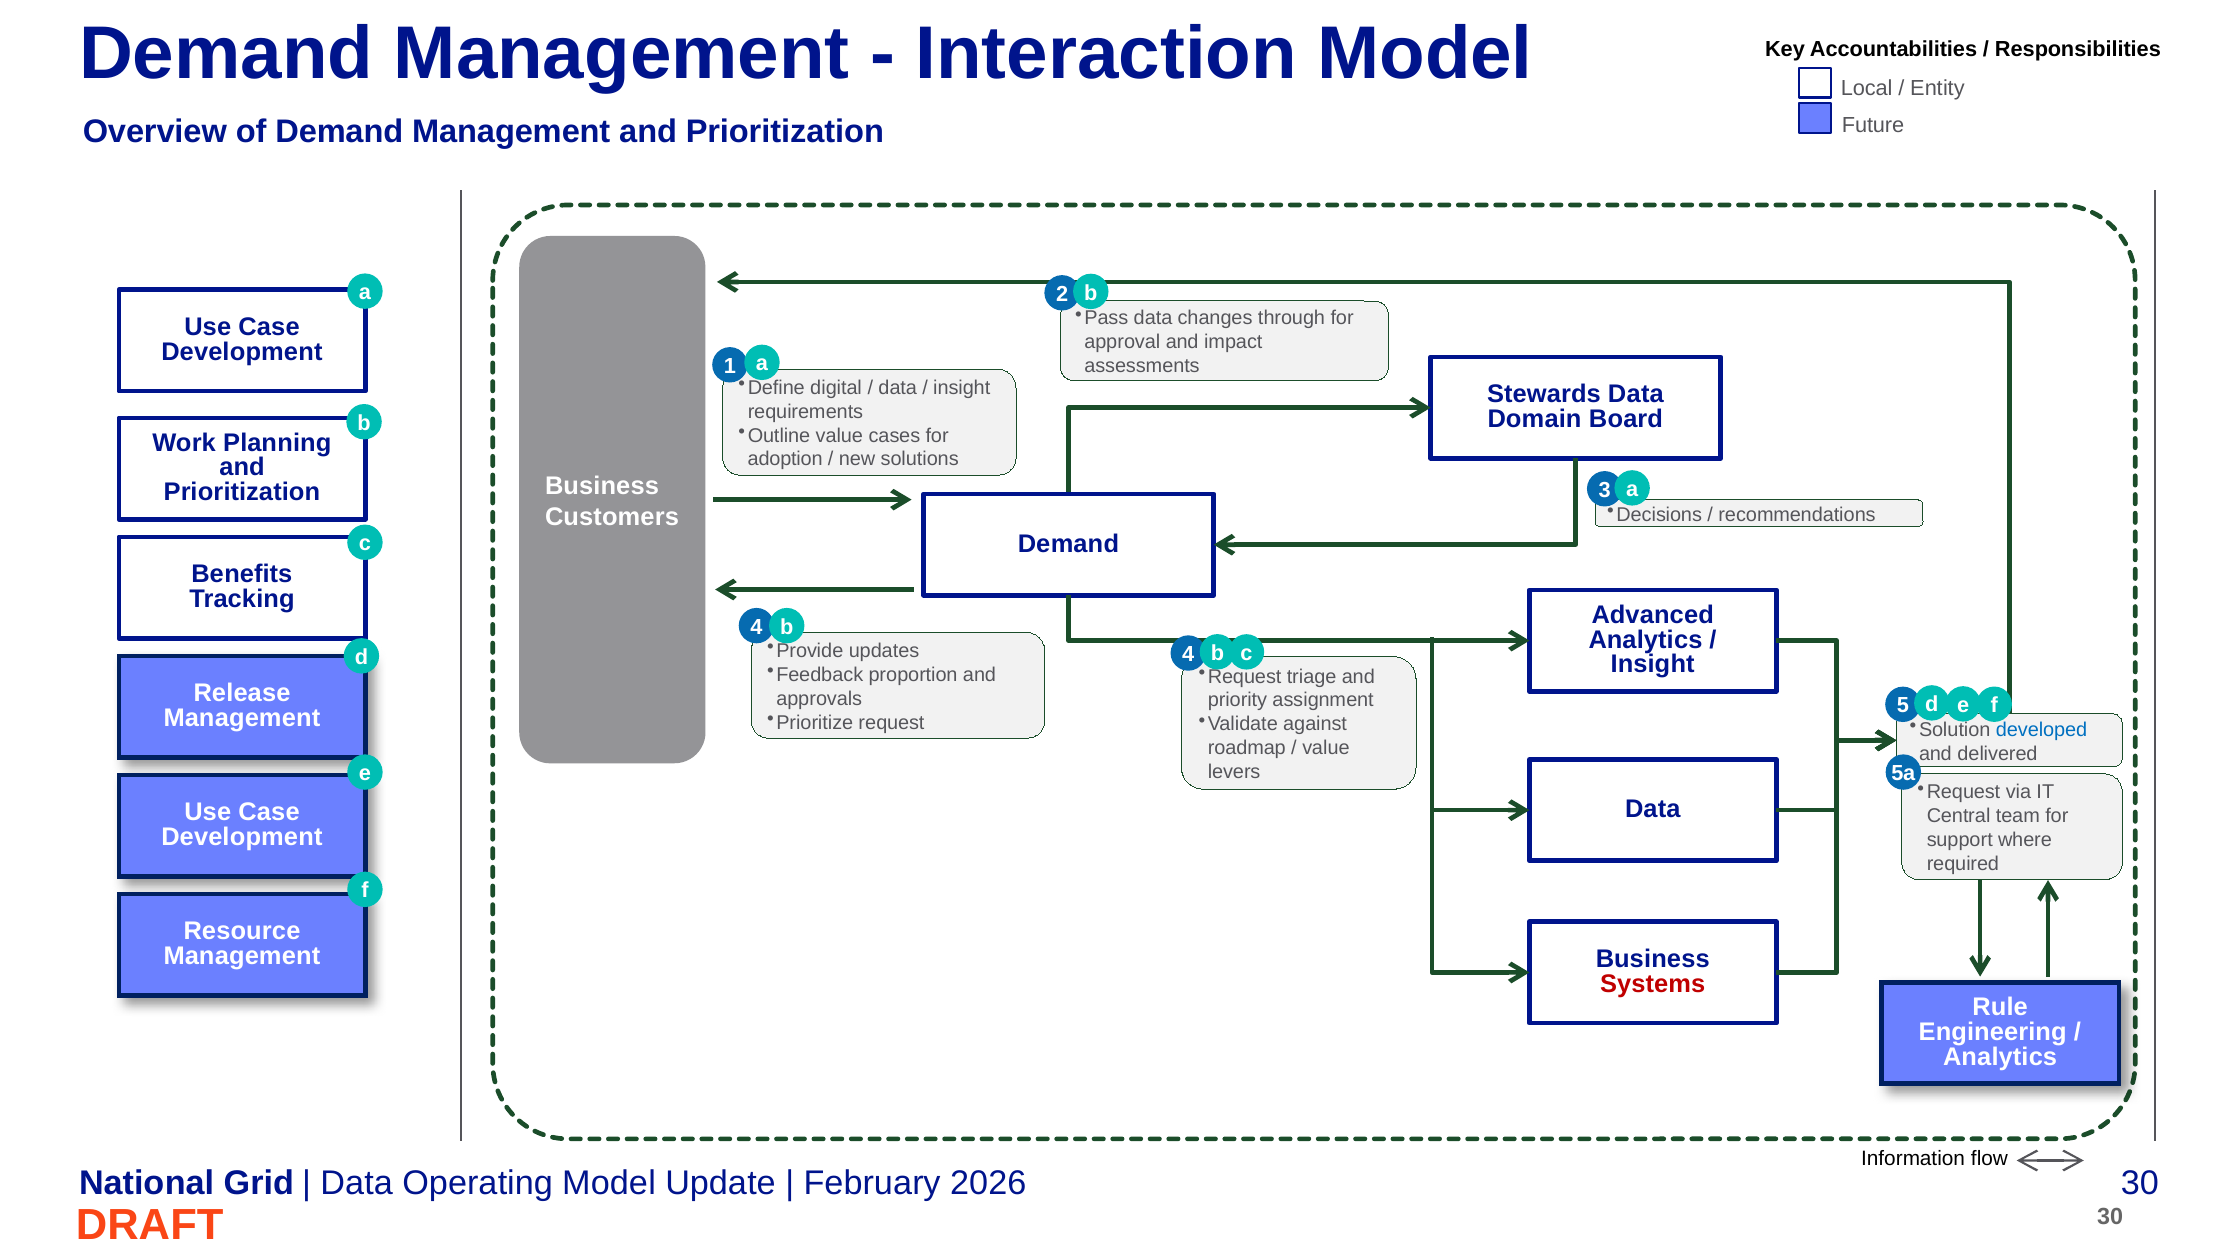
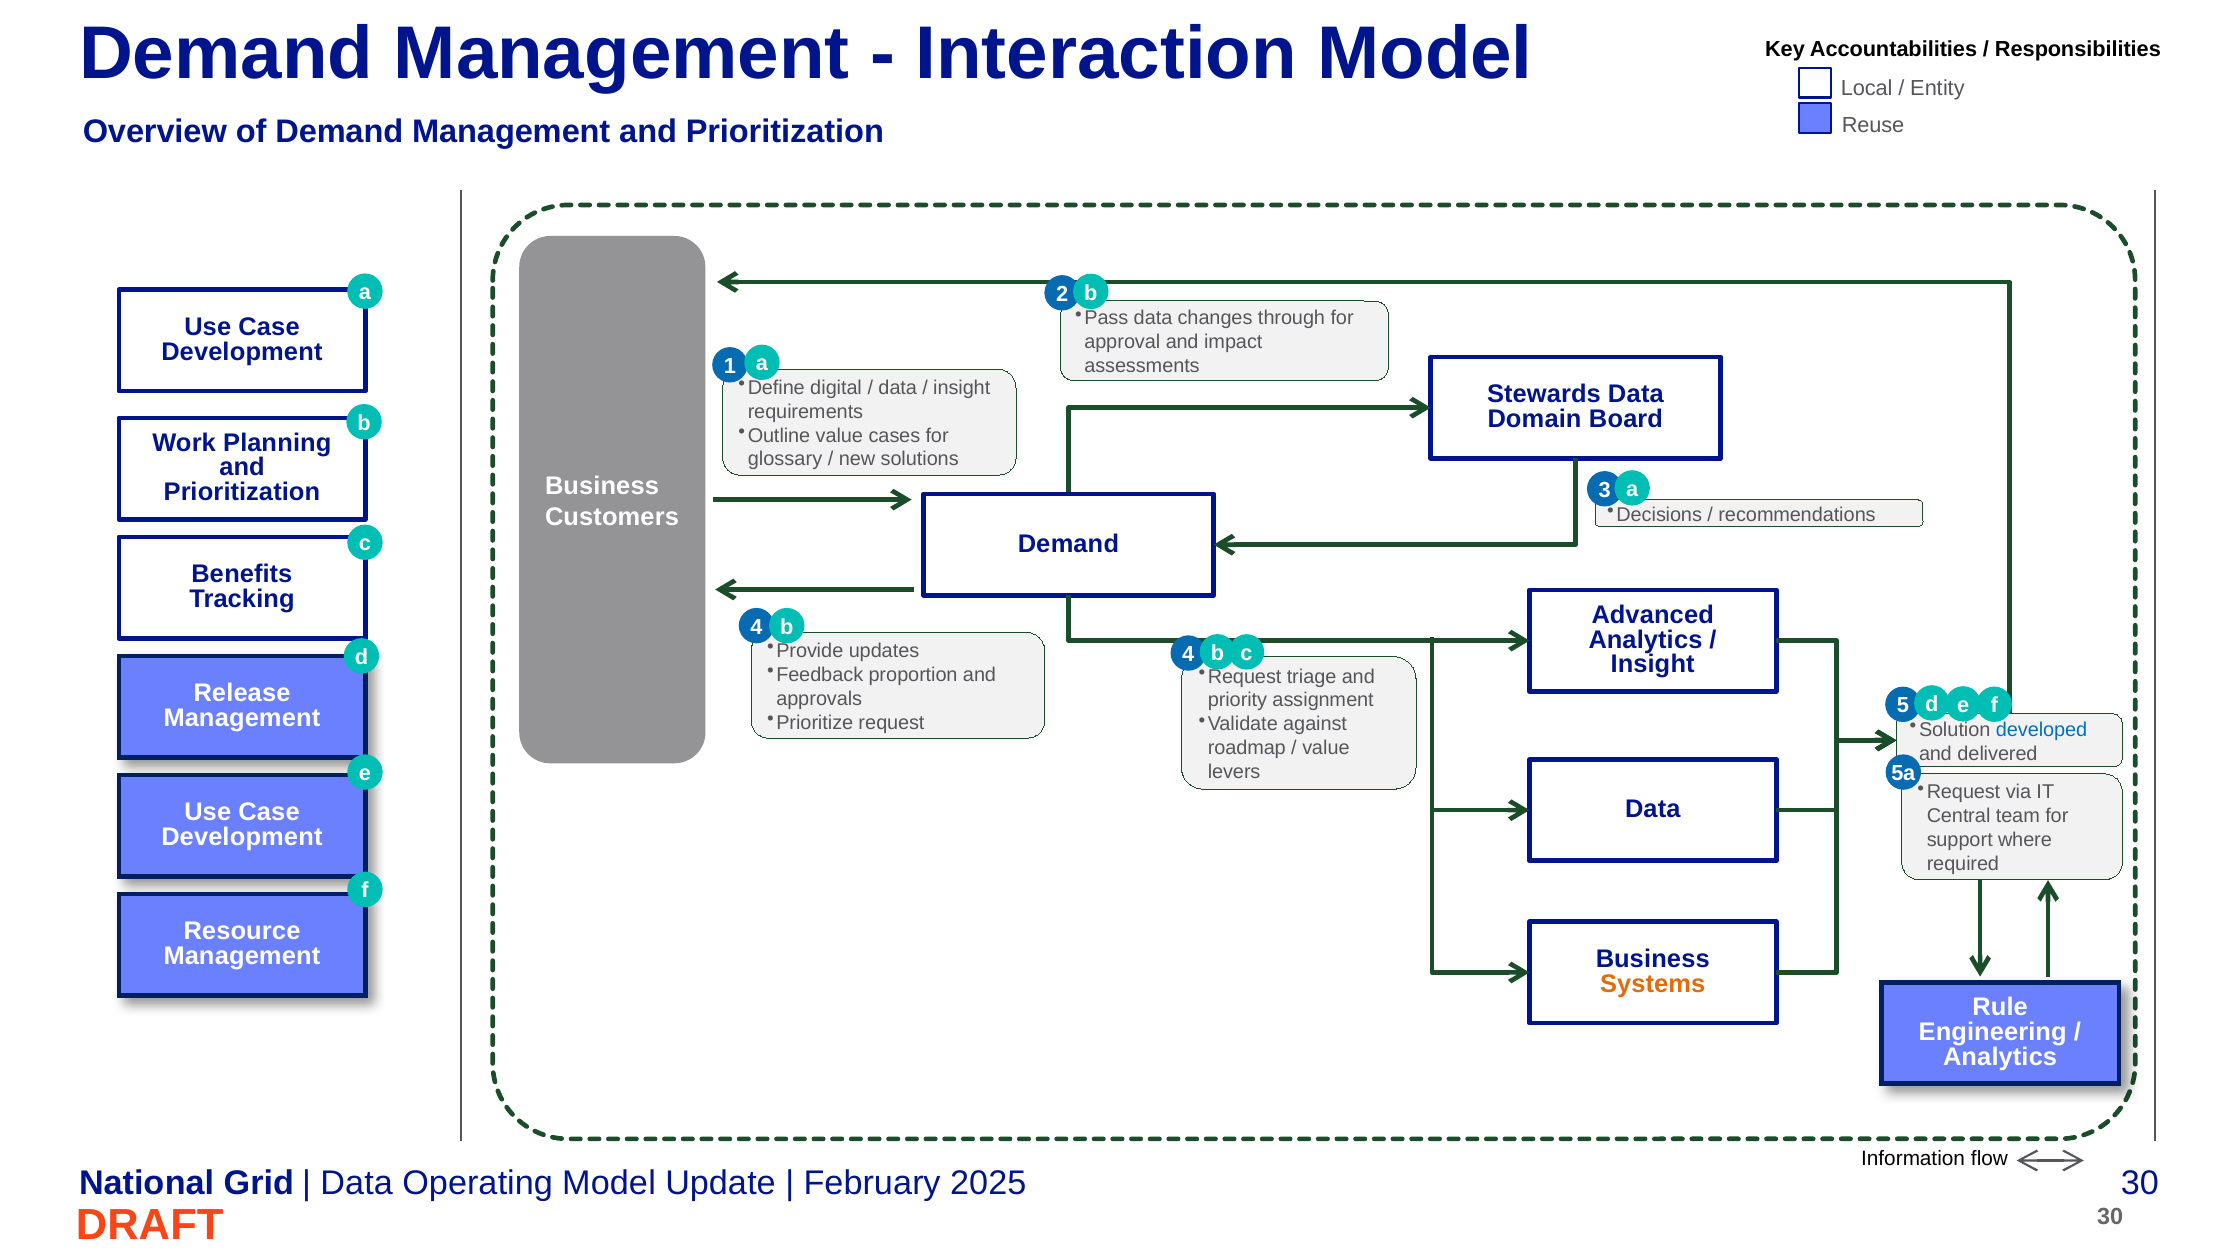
Future: Future -> Reuse (1873, 125)
adoption: adoption -> glossary (785, 459)
Systems colour: red -> orange (1653, 984)
2026: 2026 -> 2025 (988, 1183)
